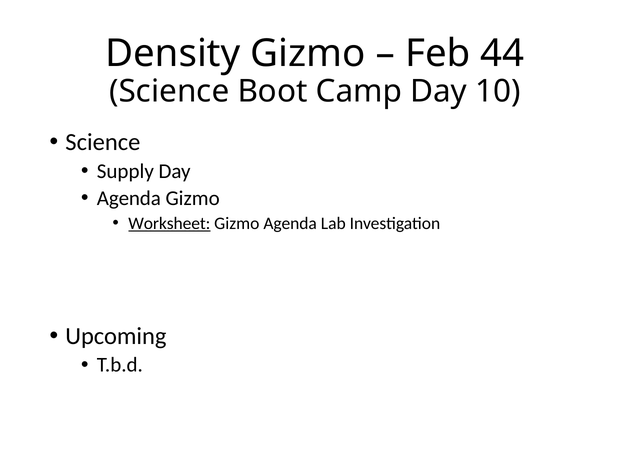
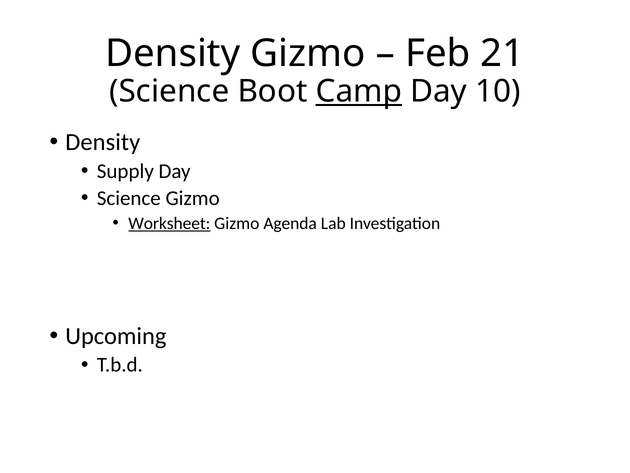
44: 44 -> 21 (502, 54)
Camp underline: none -> present (359, 91)
Science: Science -> Density (103, 142)
Agenda: Agenda -> Science (129, 198)
